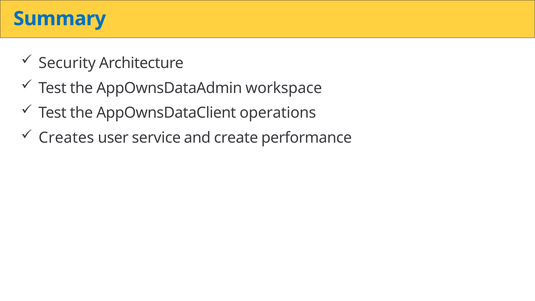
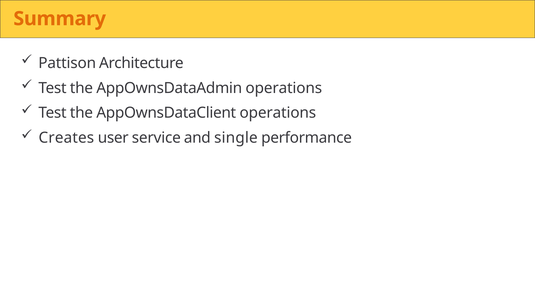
Summary colour: blue -> orange (60, 19)
Security: Security -> Pattison (67, 63)
AppOwnsDataAdmin workspace: workspace -> operations (284, 88)
create: create -> single (236, 138)
